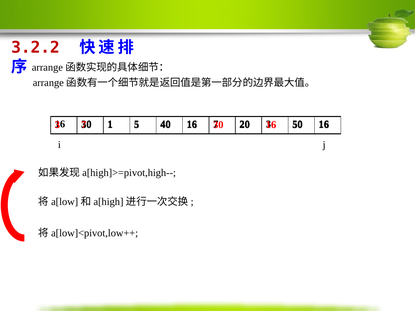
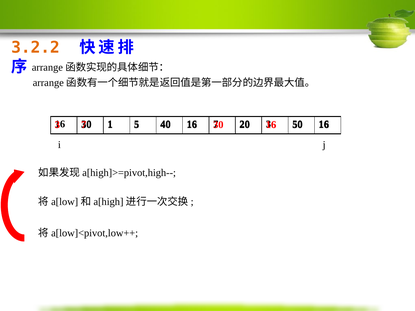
3.2.2 colour: red -> orange (35, 48)
